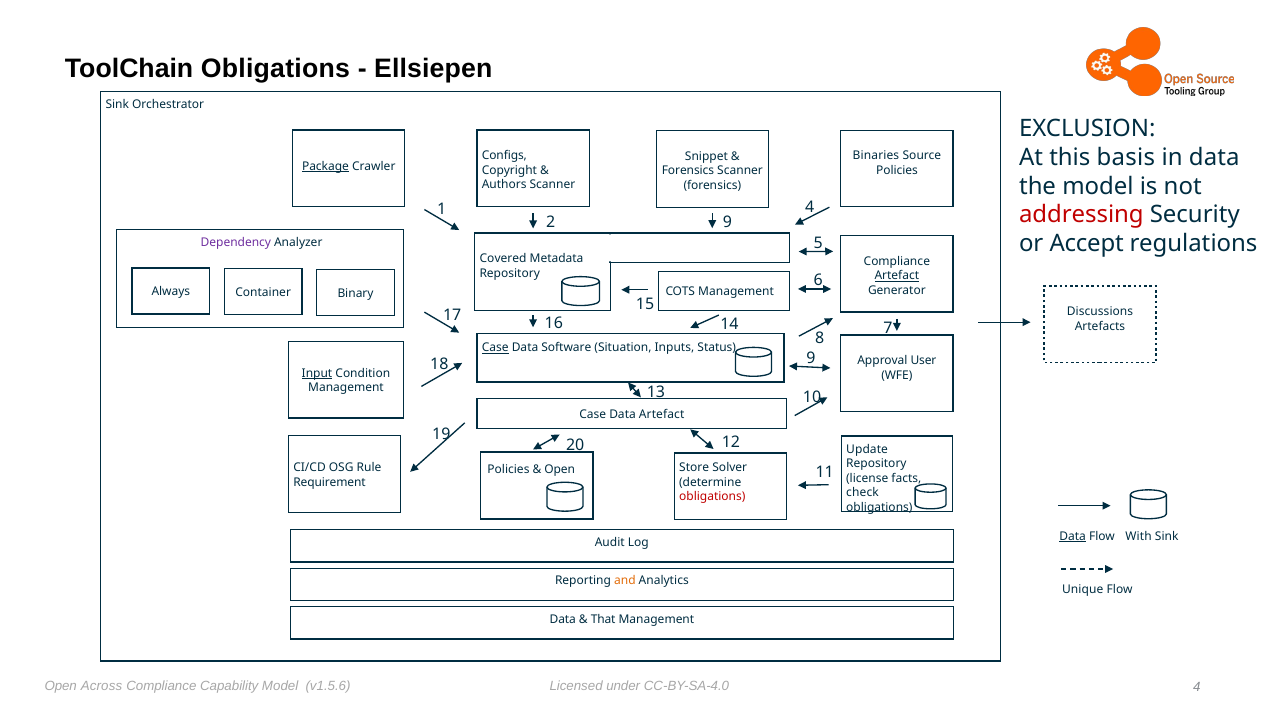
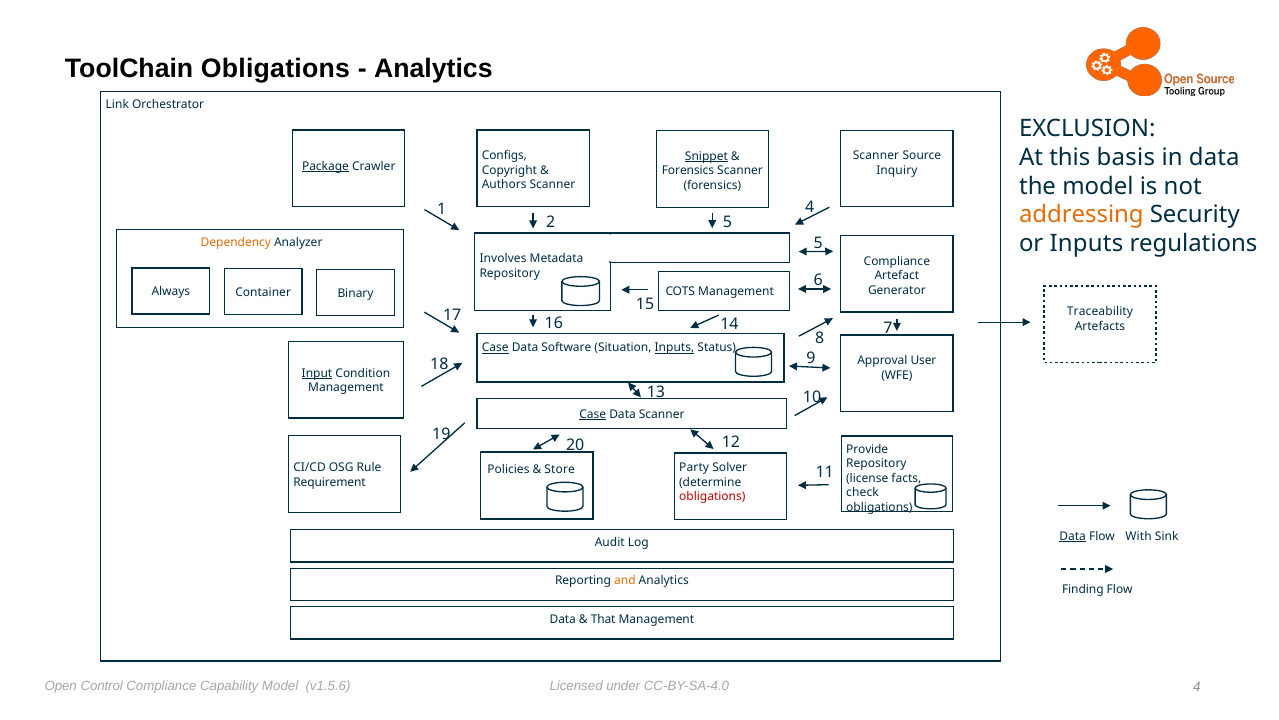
Ellsiepen: Ellsiepen -> Analytics (433, 69)
Sink: Sink -> Link (117, 104)
Binaries: Binaries -> Scanner (876, 156)
Snippet underline: none -> present (706, 156)
Policies: Policies -> Inquiry (897, 170)
addressing colour: red -> orange (1081, 215)
2 9: 9 -> 5 (727, 222)
or Accept: Accept -> Inputs (1086, 244)
Dependency colour: purple -> orange (236, 242)
Covered: Covered -> Involves (503, 259)
Artefact underline: present -> none (897, 276)
Discussions: Discussions -> Traceability (1100, 312)
Inputs underline: none -> present (674, 347)
Case underline: none -> present (593, 414)
Data Artefact: Artefact -> Scanner (662, 414)
Update: Update -> Provide (867, 449)
Store: Store -> Party (694, 468)
Open: Open -> Store (560, 469)
Unique: Unique -> Finding (1083, 589)
Across: Across -> Control (102, 686)
